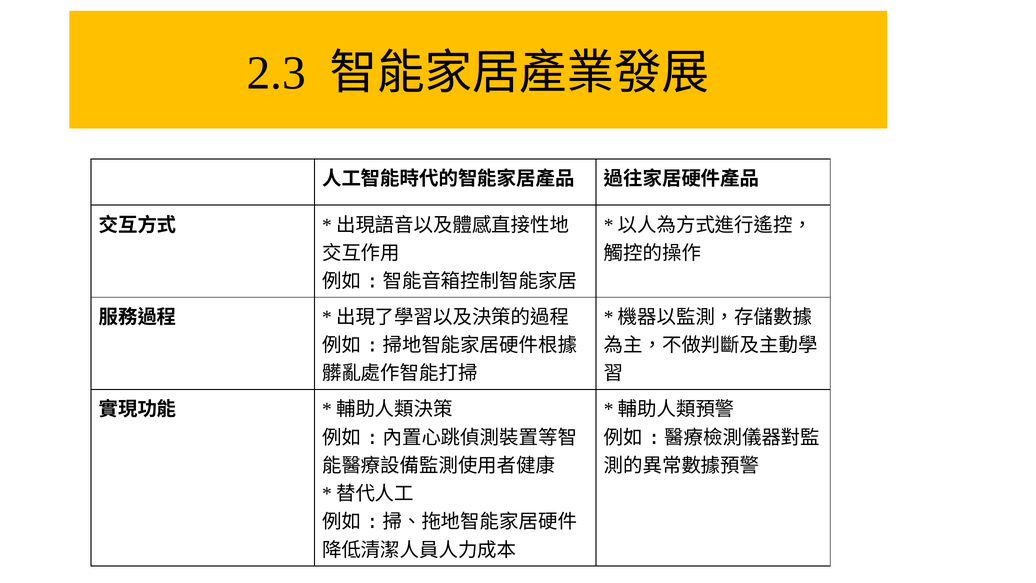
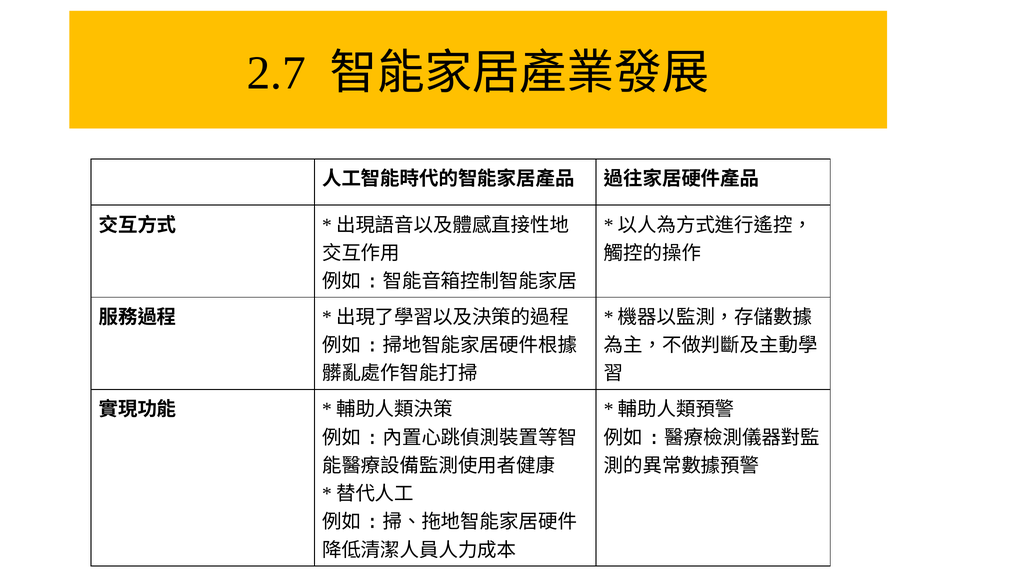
2.3: 2.3 -> 2.7 (276, 73)
